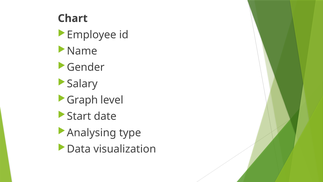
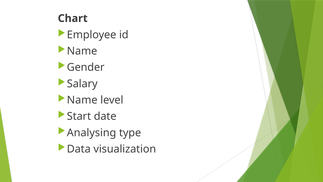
Graph: Graph -> Name (82, 100)
